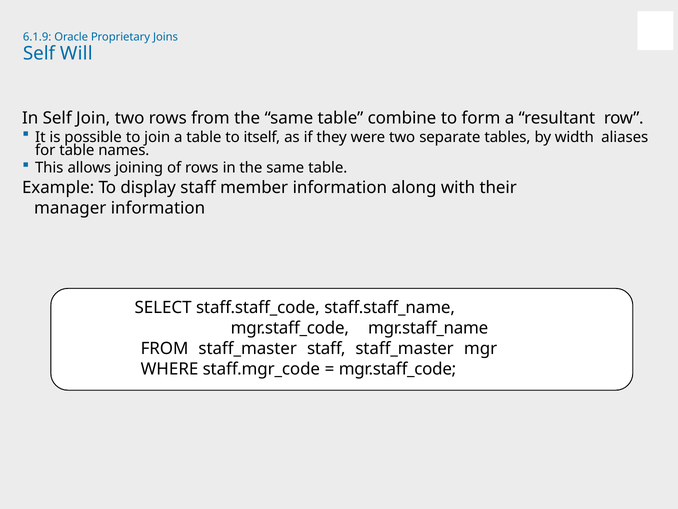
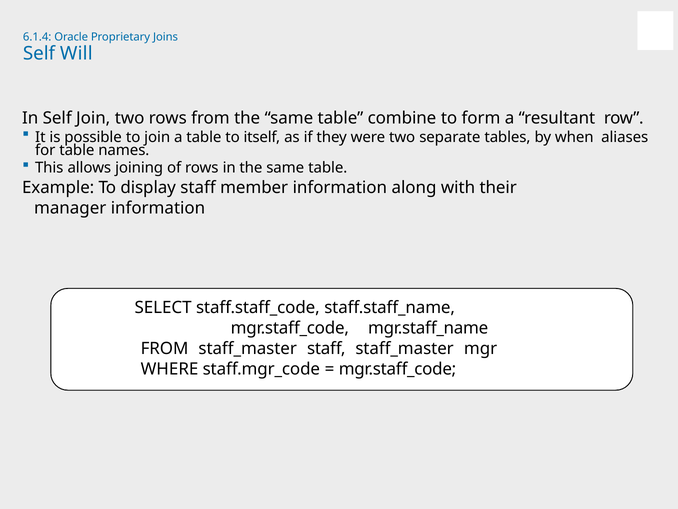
6.1.9: 6.1.9 -> 6.1.4 (37, 37)
width: width -> when (574, 137)
